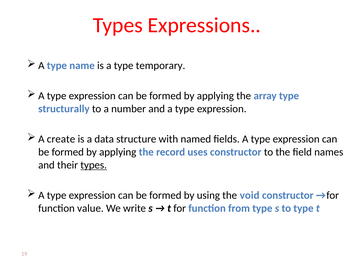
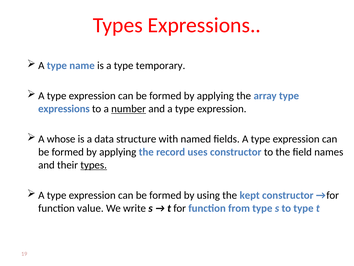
structurally: structurally -> expressions (64, 109)
number underline: none -> present (129, 109)
create: create -> whose (61, 139)
void: void -> kept (250, 195)
